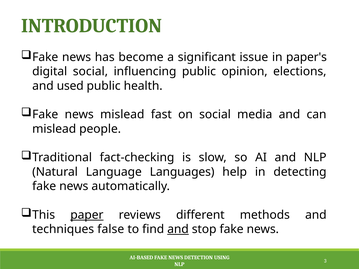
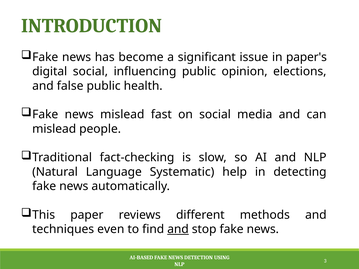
used: used -> false (70, 86)
Languages: Languages -> Systematic (182, 172)
paper underline: present -> none (87, 215)
false: false -> even (111, 229)
